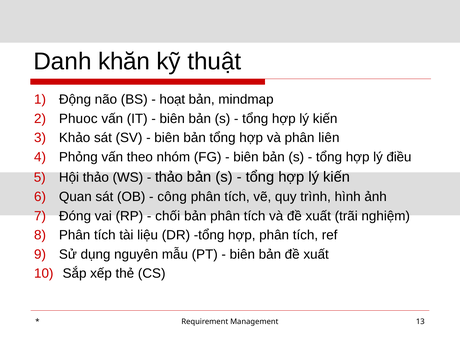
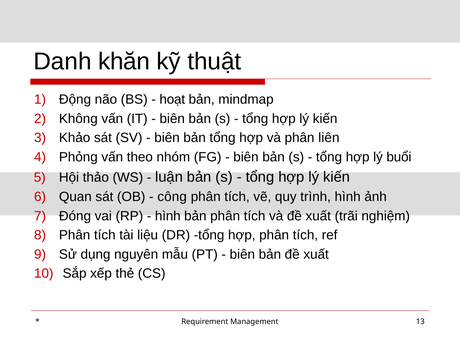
Phuoc: Phuoc -> Không (78, 119)
điều: điều -> buổi (399, 157)
thảo: thảo -> luận (169, 177)
chối: chối -> hình (168, 216)
